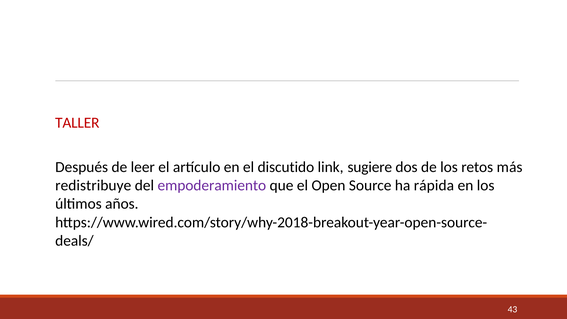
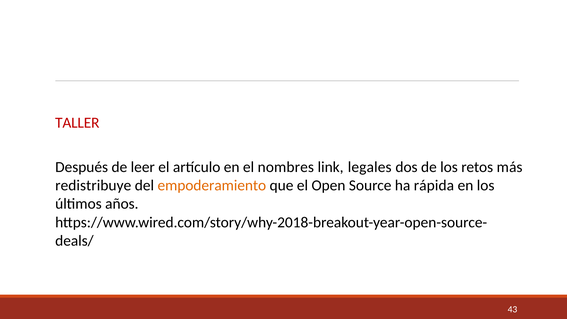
discutido: discutido -> nombres (286, 167)
sugiere: sugiere -> legales (370, 167)
empoderamiento colour: purple -> orange (212, 185)
